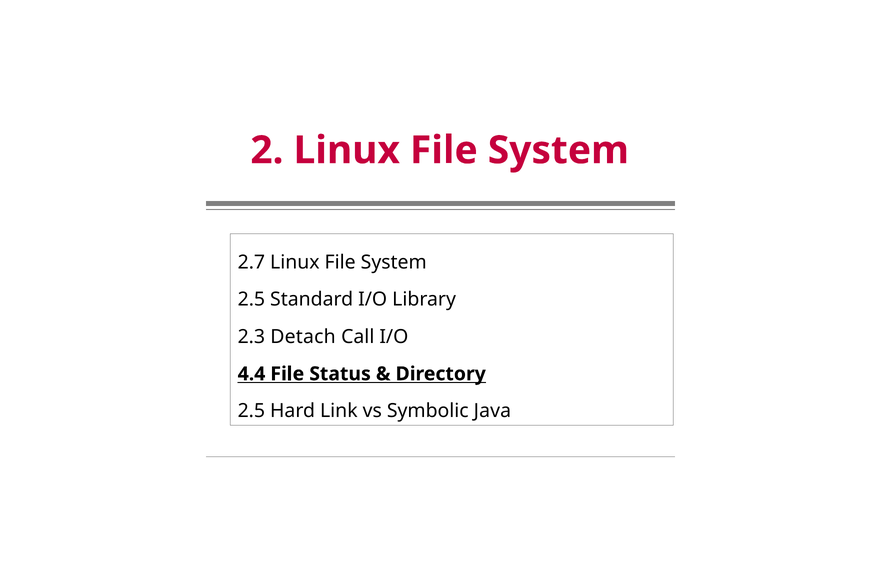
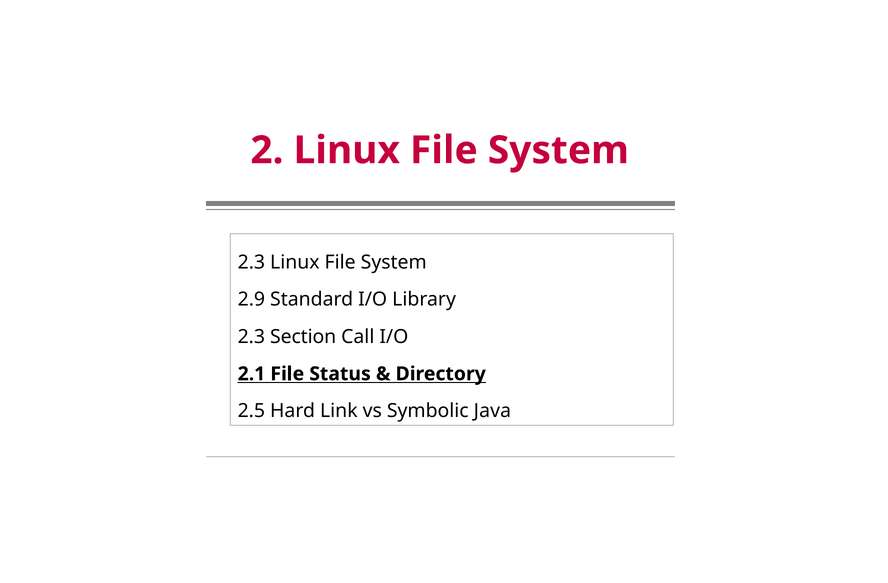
2.7: 2.7 -> 2.3 (251, 262)
2.5: 2.5 -> 2.9 (251, 300)
Detach: Detach -> Section (303, 337)
4.4: 4.4 -> 2.1 (251, 374)
